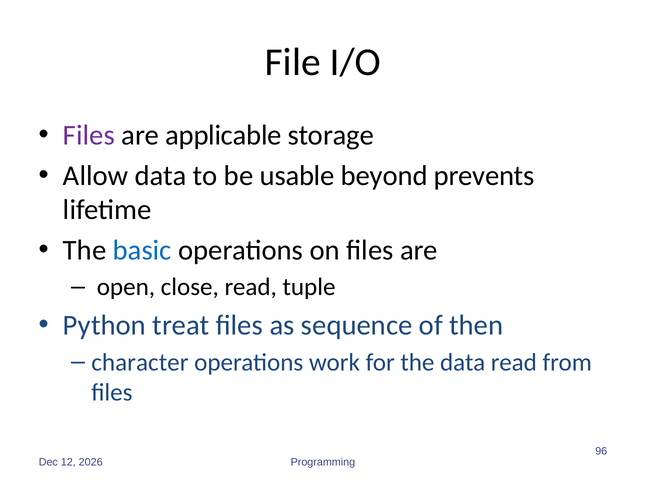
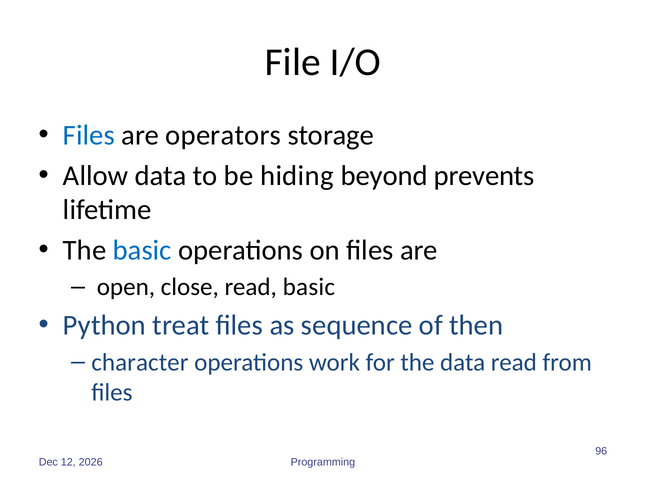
Files colour: purple -> blue (89, 136)
applicable: applicable -> operators (223, 136)
usable: usable -> hiding (297, 176)
read tuple: tuple -> basic (309, 287)
